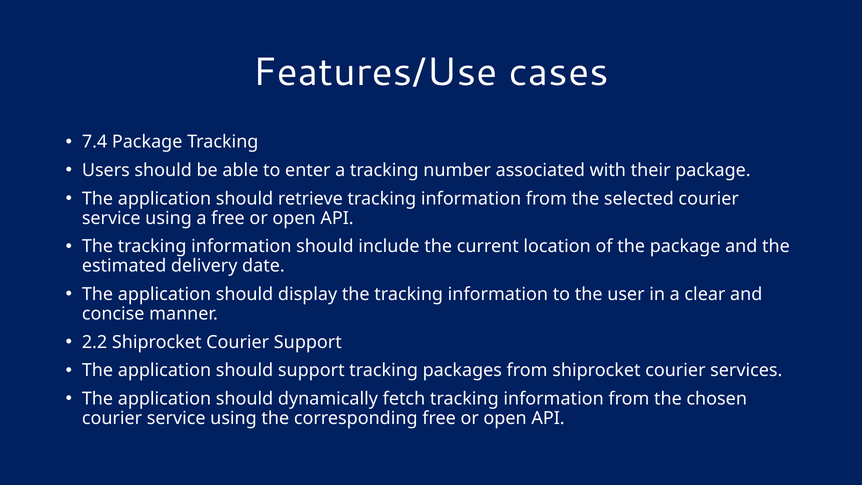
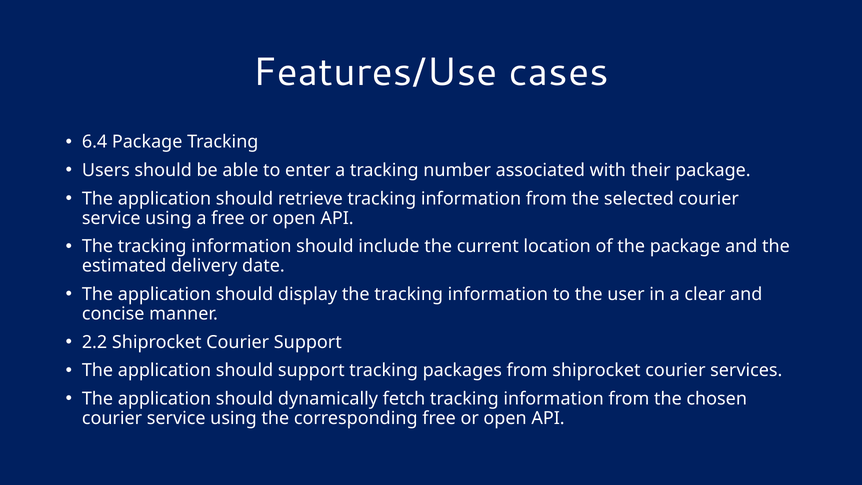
7.4: 7.4 -> 6.4 (95, 142)
